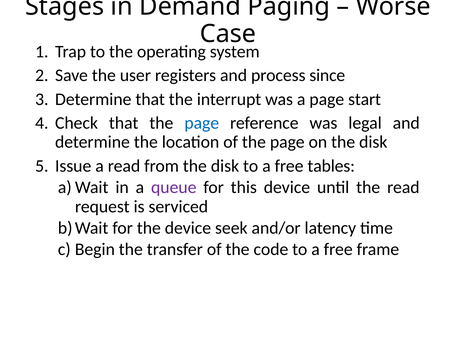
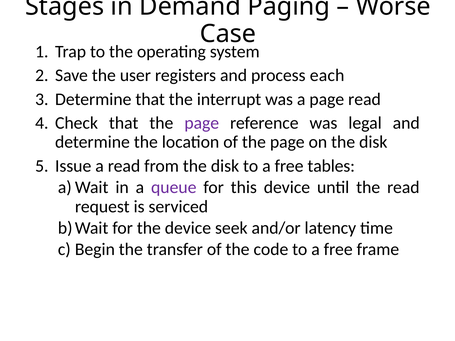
since: since -> each (327, 75)
page start: start -> read (364, 99)
page colour: blue -> purple (202, 123)
